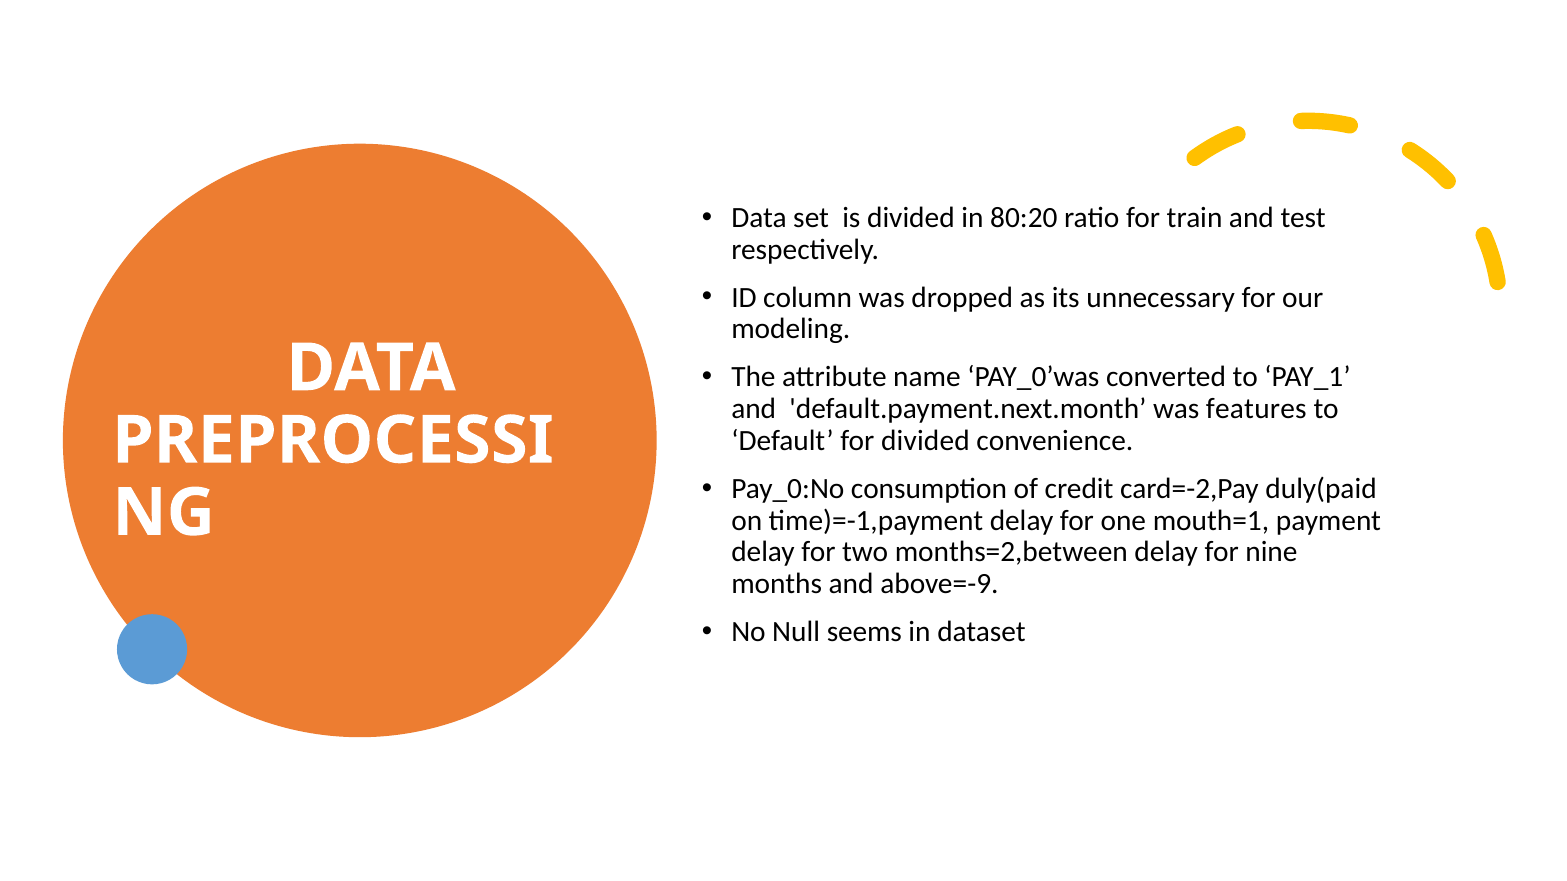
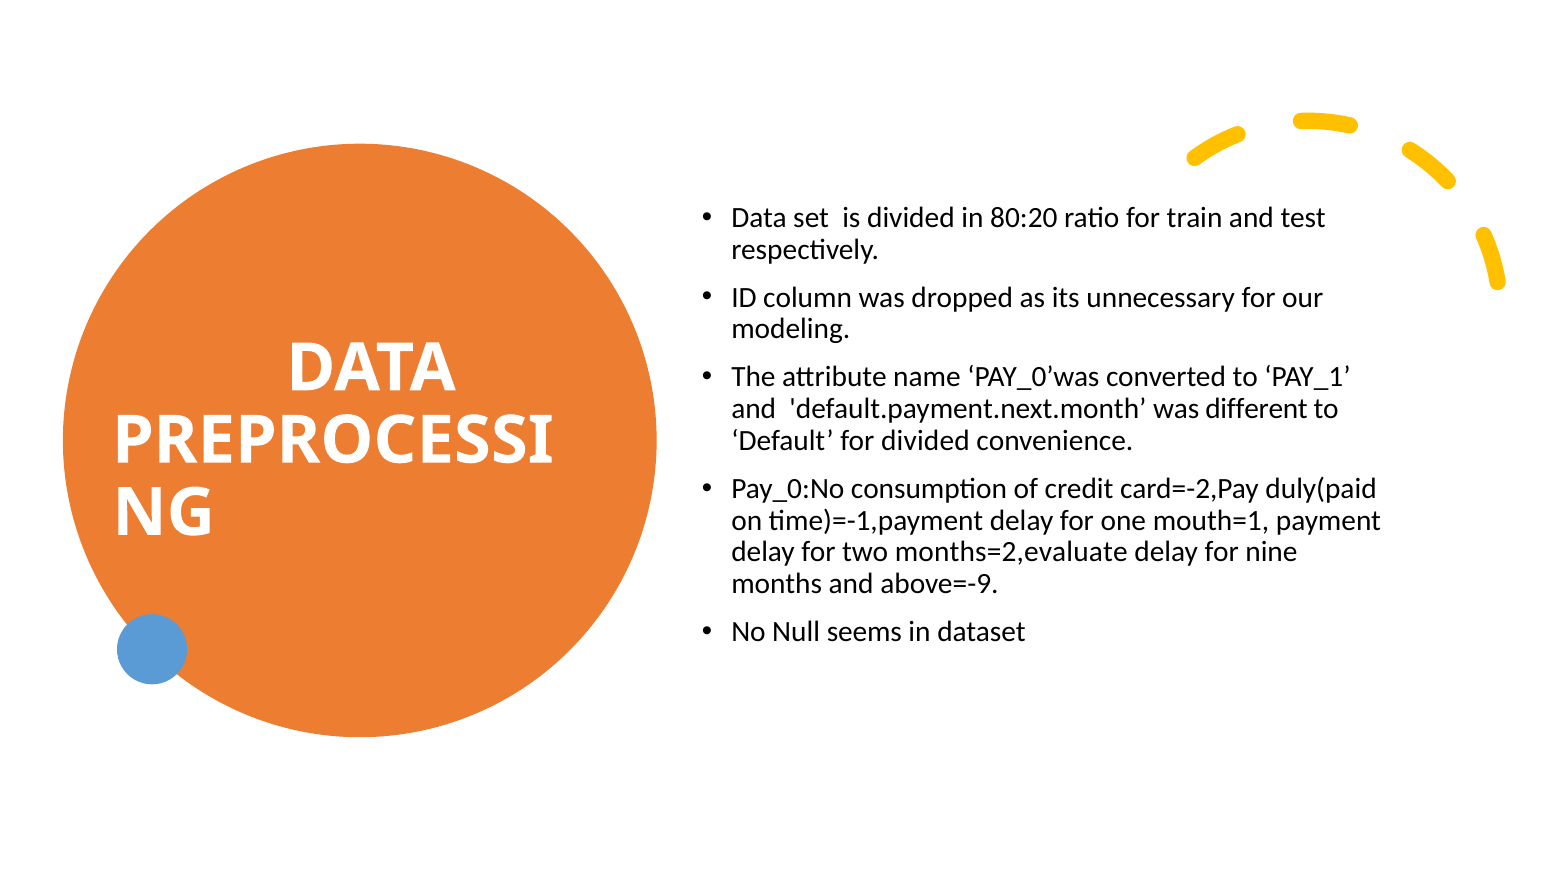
features: features -> different (1257, 409)
months=2,between: months=2,between -> months=2,evaluate (1011, 552)
